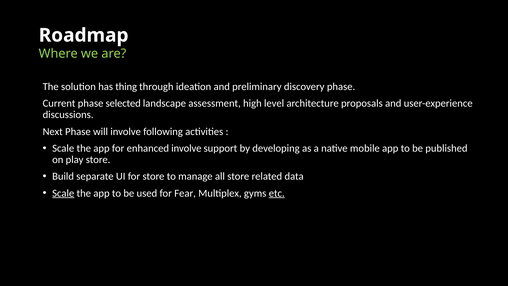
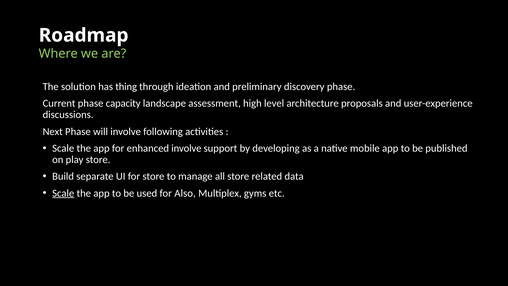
selected: selected -> capacity (123, 103)
Fear: Fear -> Also (185, 193)
etc underline: present -> none (277, 193)
